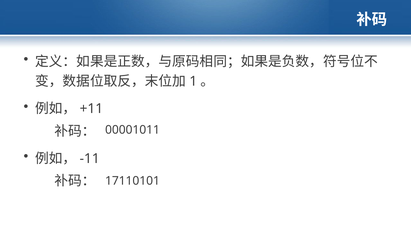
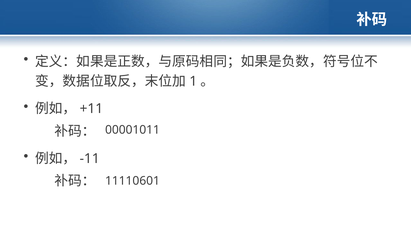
17110101: 17110101 -> 11110601 (133, 181)
